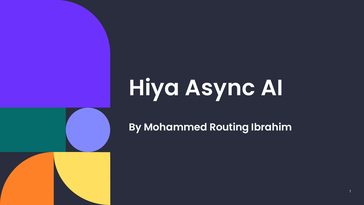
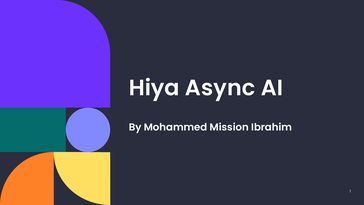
Routing: Routing -> Mission (229, 127)
